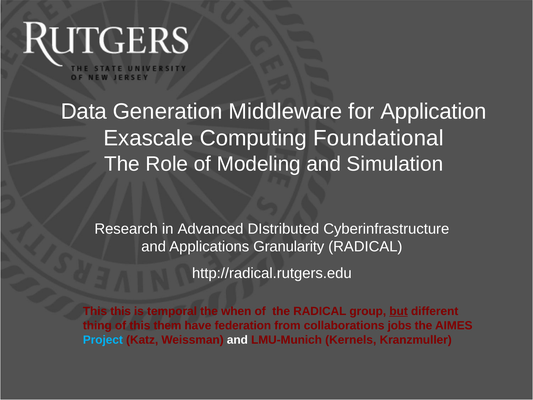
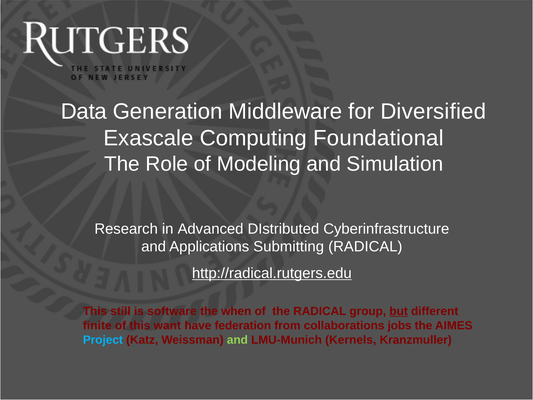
Application: Application -> Diversified (433, 112)
Granularity: Granularity -> Submitting (289, 246)
http://radical.rutgers.edu underline: none -> present (272, 273)
This this: this -> still (121, 311)
temporal: temporal -> software (172, 311)
thing: thing -> finite (97, 325)
them: them -> want (167, 325)
and colour: white -> light green (237, 340)
